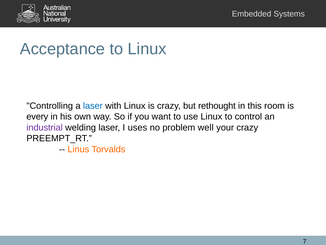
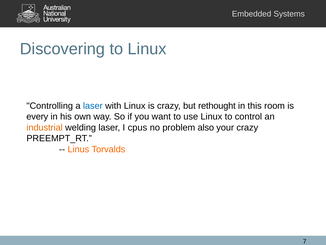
Acceptance: Acceptance -> Discovering (62, 49)
industrial colour: purple -> orange (45, 127)
uses: uses -> cpus (137, 127)
well: well -> also (206, 127)
